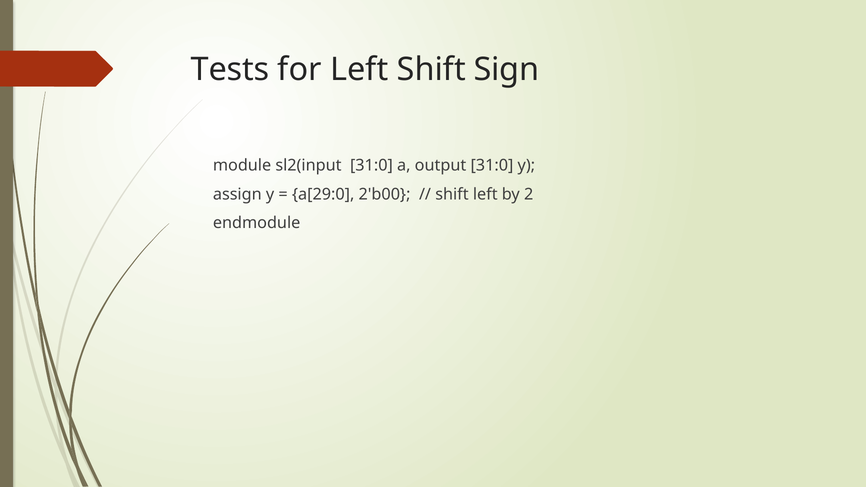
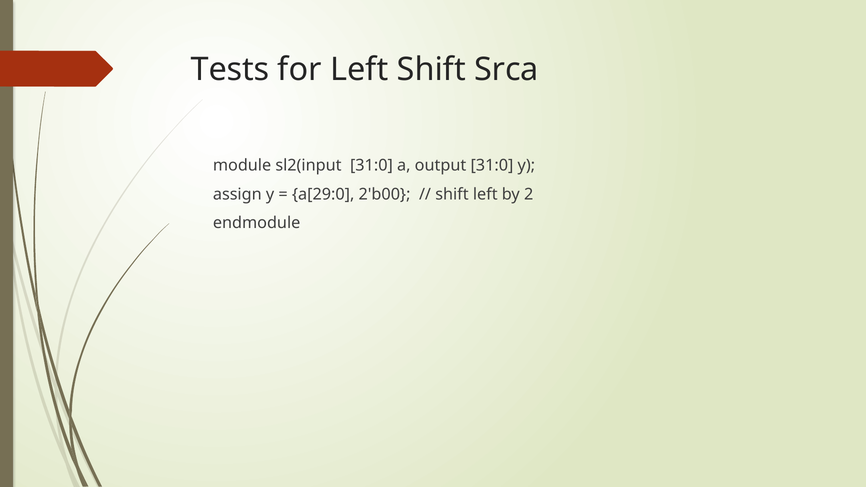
Sign: Sign -> Srca (506, 69)
